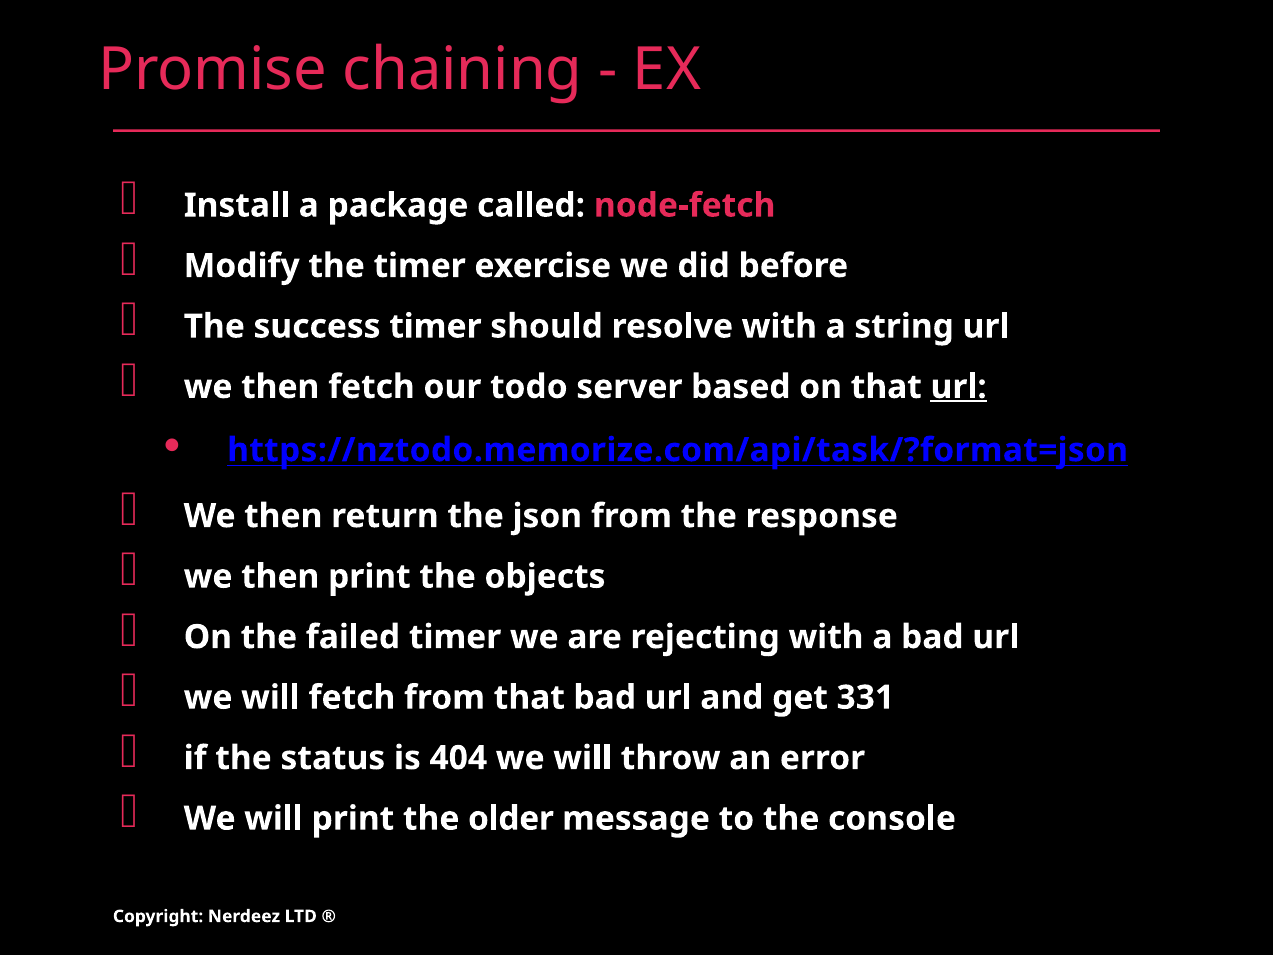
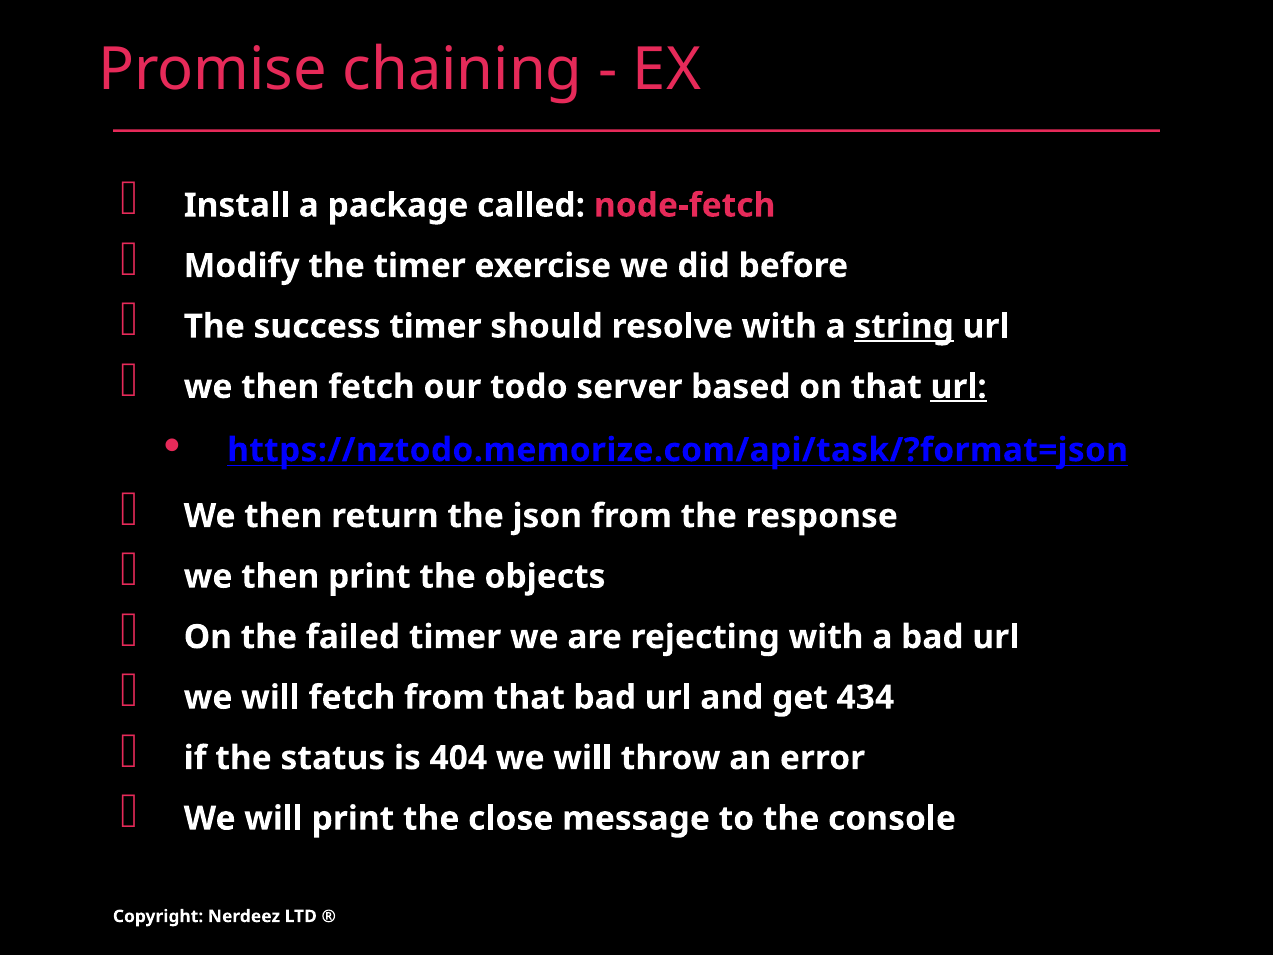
string underline: none -> present (904, 326)
331: 331 -> 434 (865, 697)
older: older -> close (511, 818)
